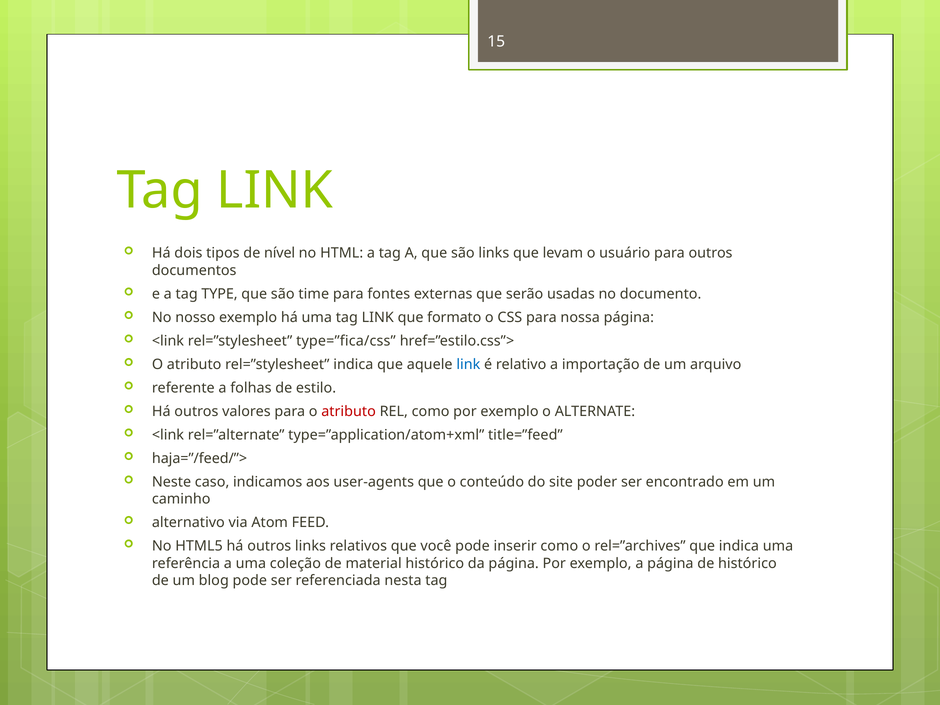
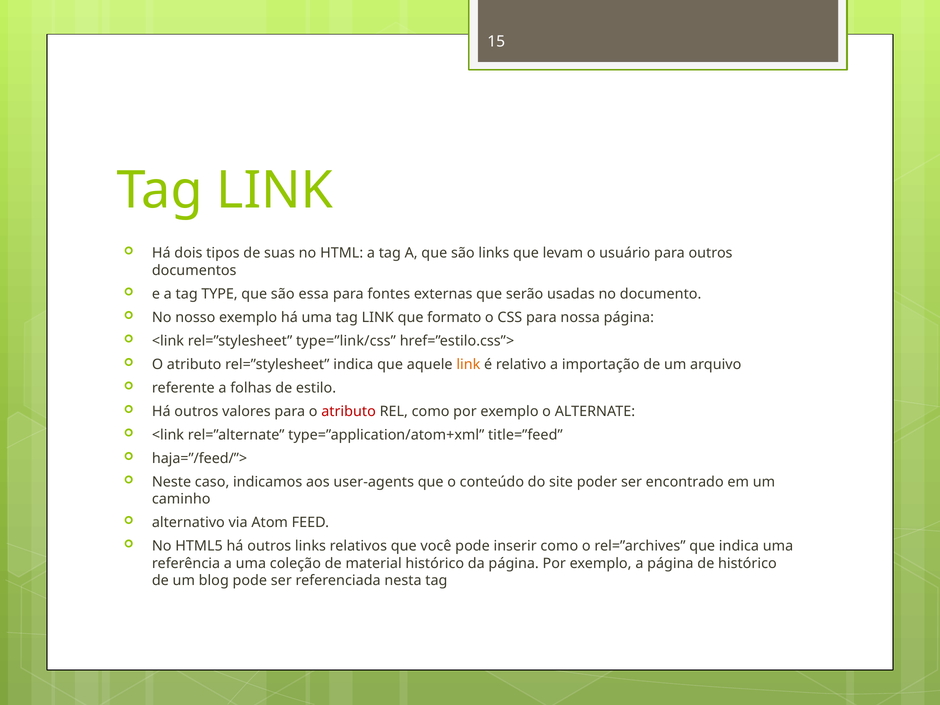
nível: nível -> suas (280, 253)
time: time -> essa (314, 294)
type=”fica/css: type=”fica/css -> type=”link/css (346, 341)
link colour: blue -> orange (468, 364)
